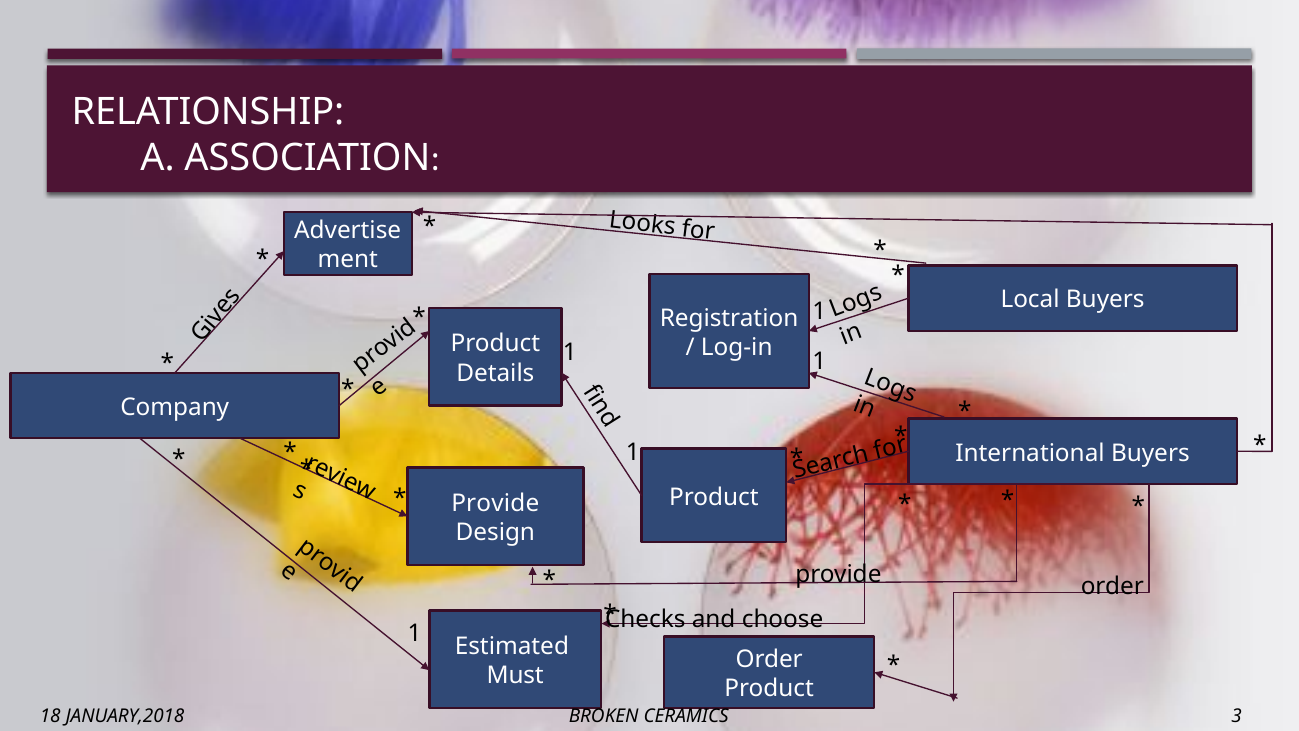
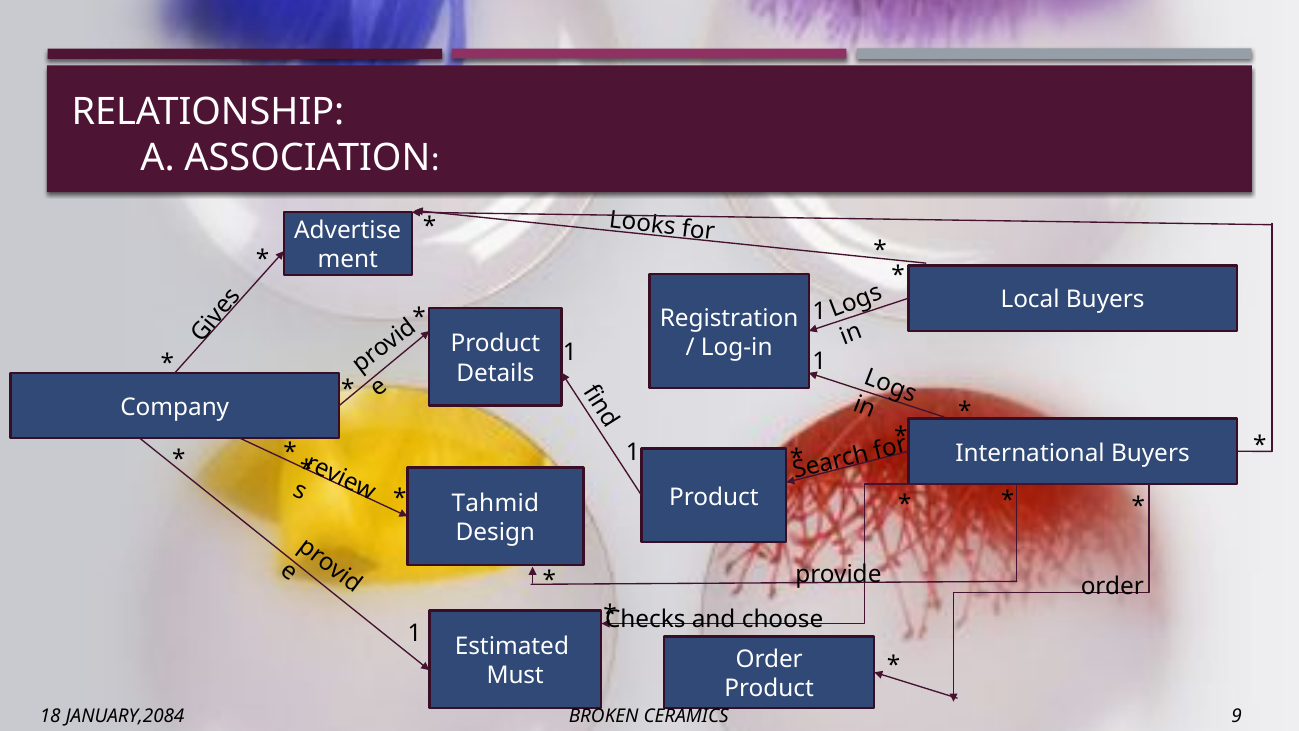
Provide: Provide -> Tahmid (495, 503)
JANUARY,2018: JANUARY,2018 -> JANUARY,2084 (125, 716)
3: 3 -> 9 (1237, 716)
